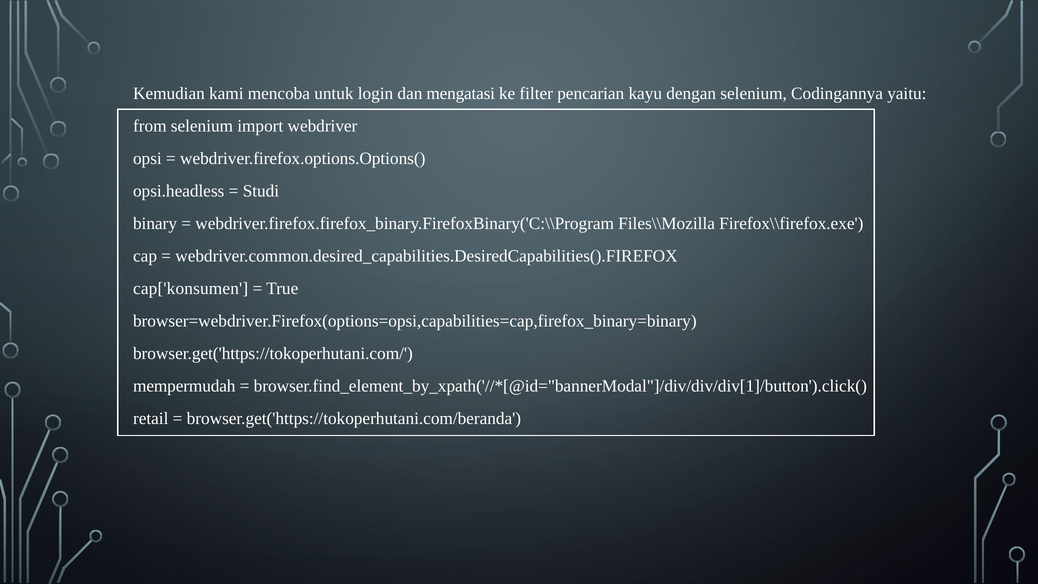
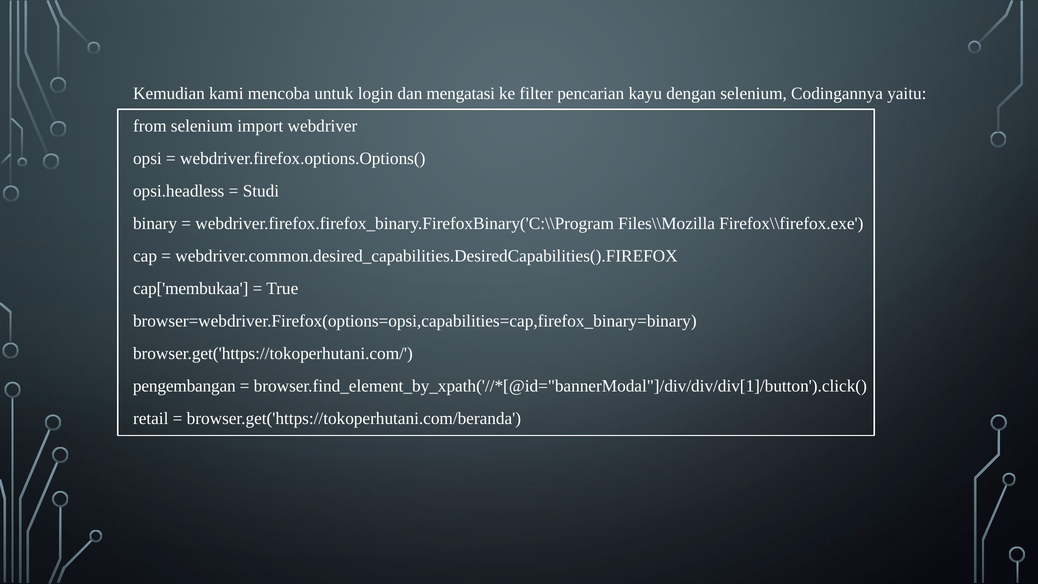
cap['konsumen: cap['konsumen -> cap['membukaa (191, 289)
mempermudah: mempermudah -> pengembangan (184, 386)
